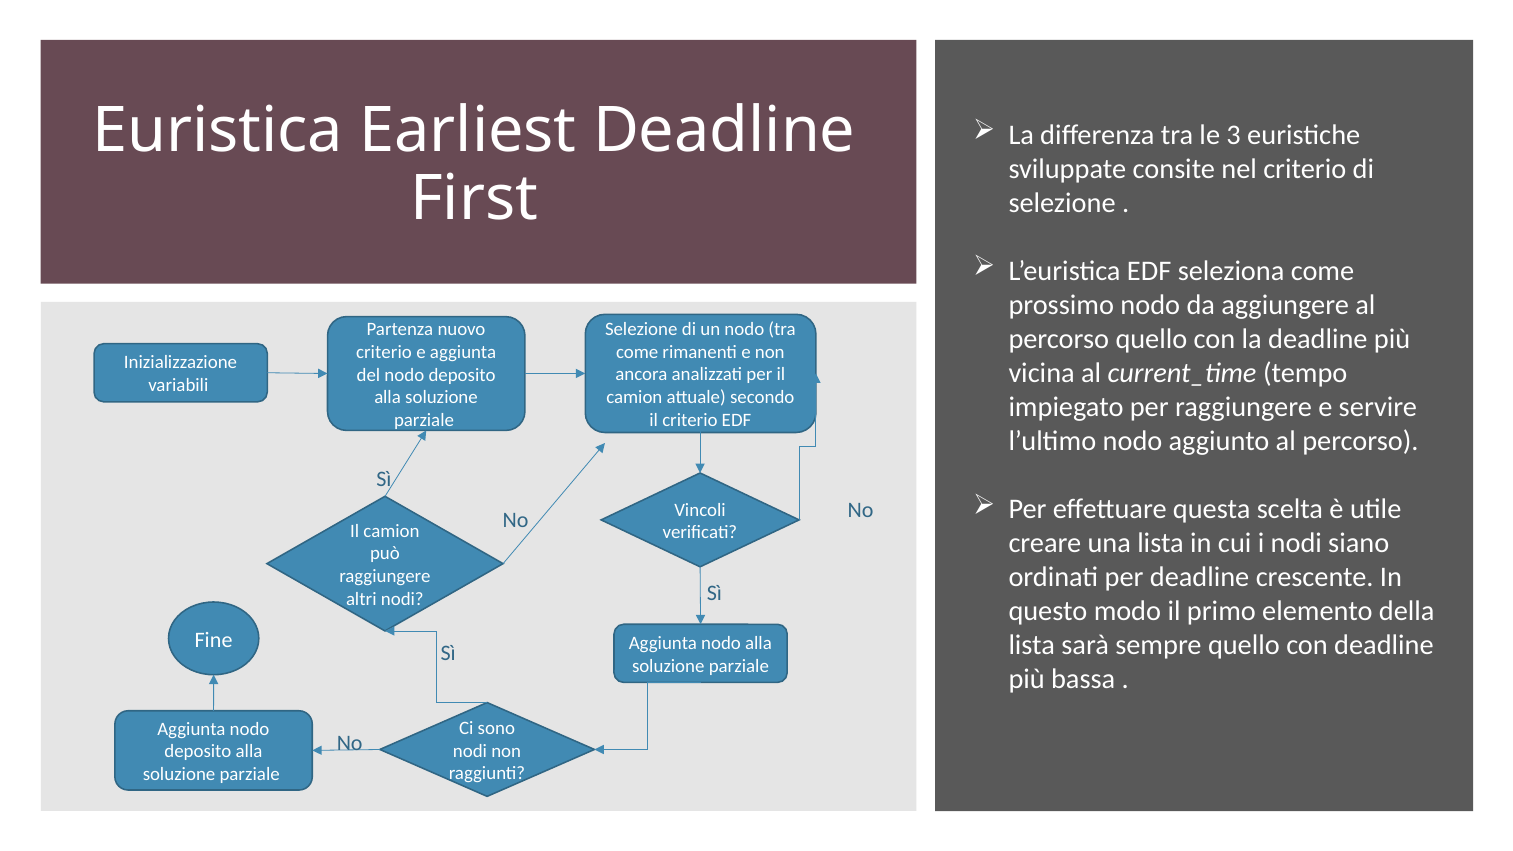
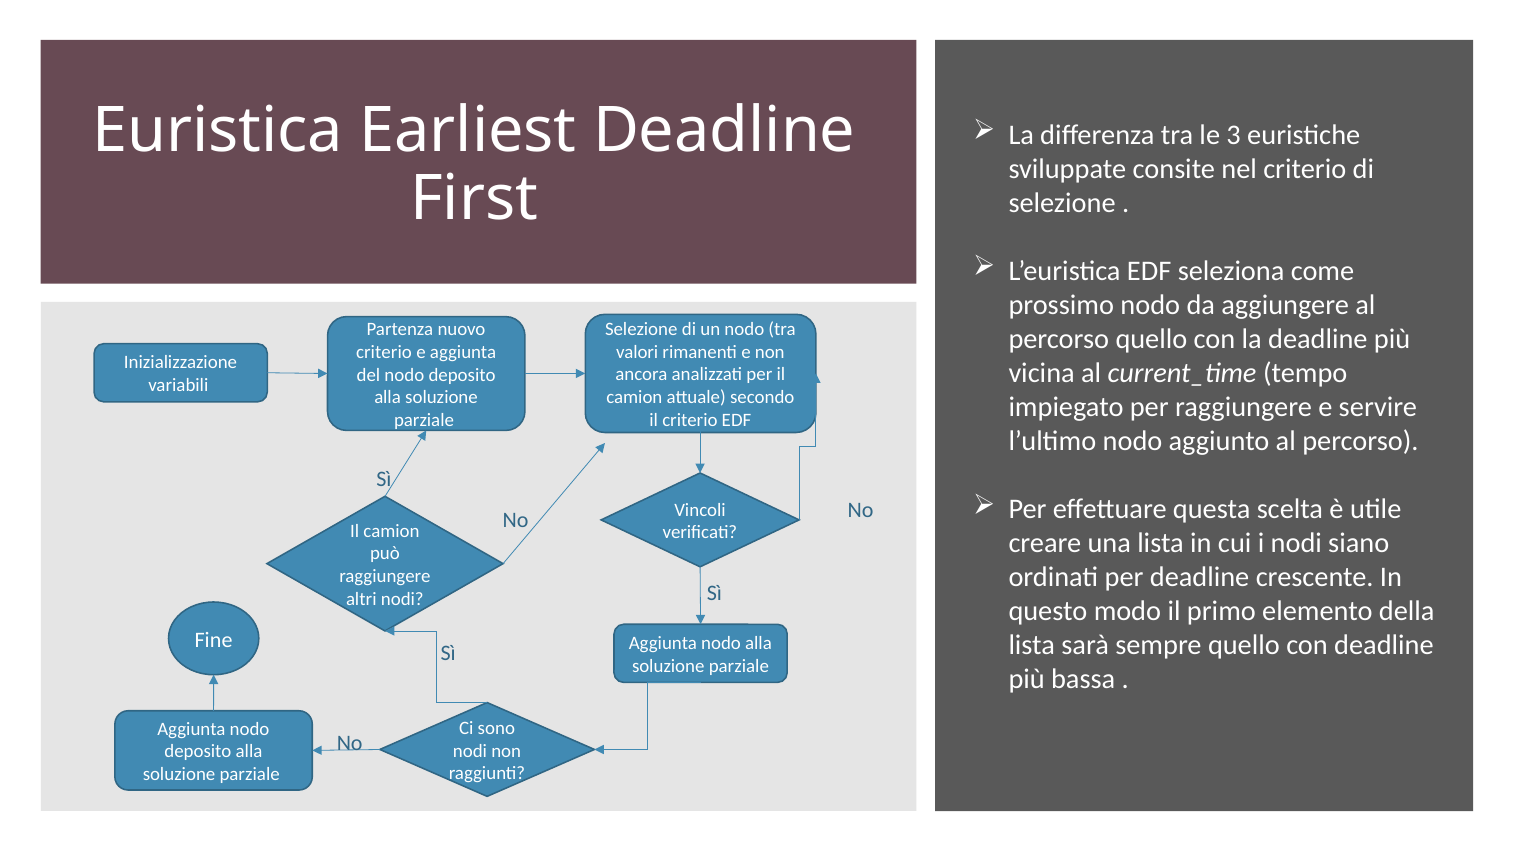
come: come -> valori (637, 352)
